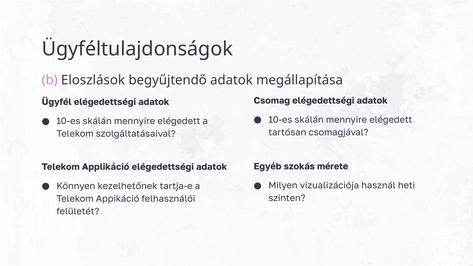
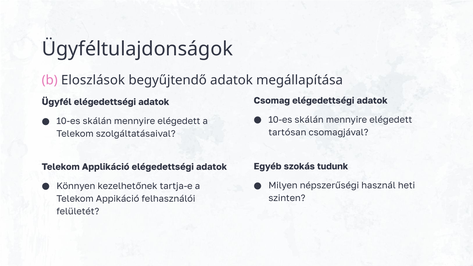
mérete: mérete -> tudunk (333, 166)
vizualizációja: vizualizációja -> népszerűségi (329, 186)
